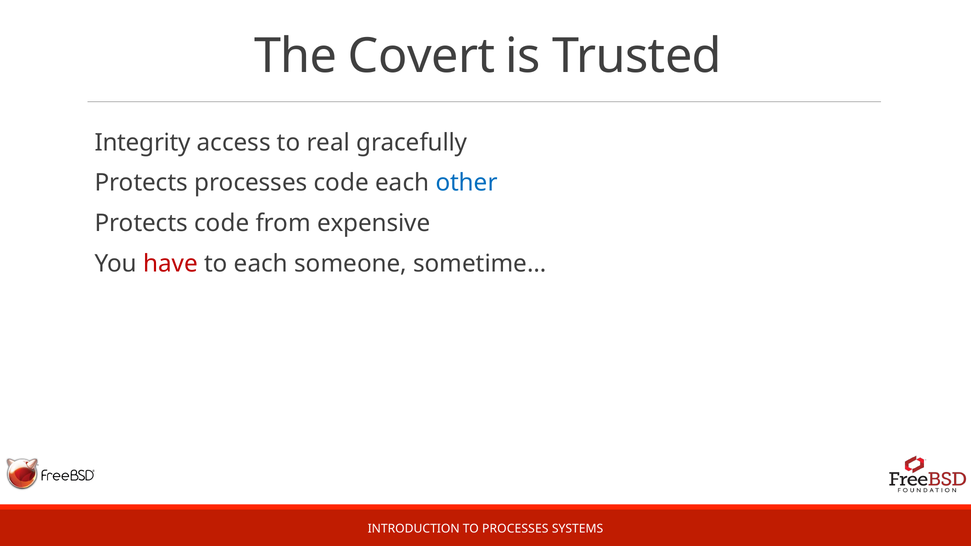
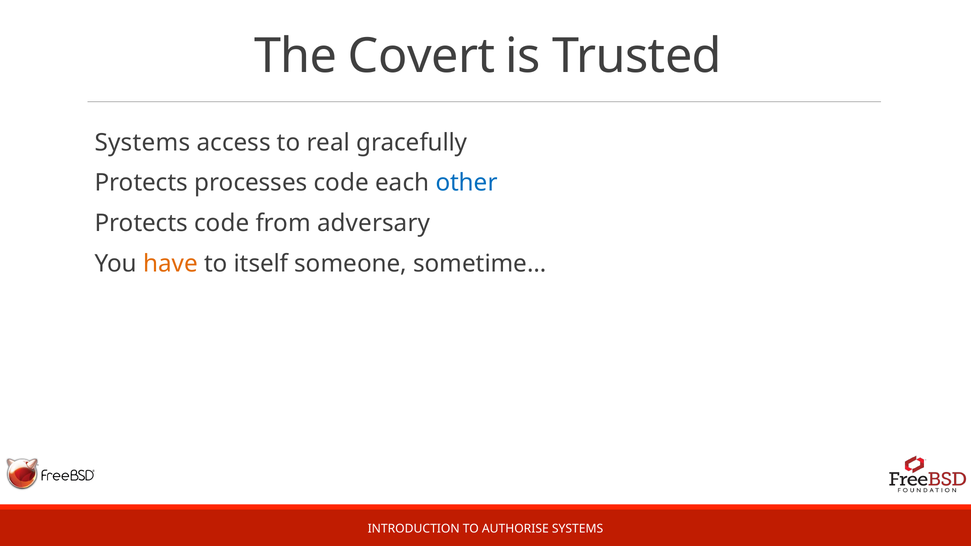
Integrity: Integrity -> Systems (142, 143)
expensive: expensive -> adversary (374, 223)
have colour: red -> orange (170, 264)
to each: each -> itself (261, 264)
TO PROCESSES: PROCESSES -> AUTHORISE (515, 529)
